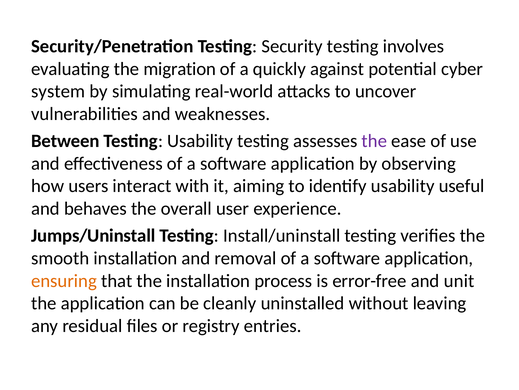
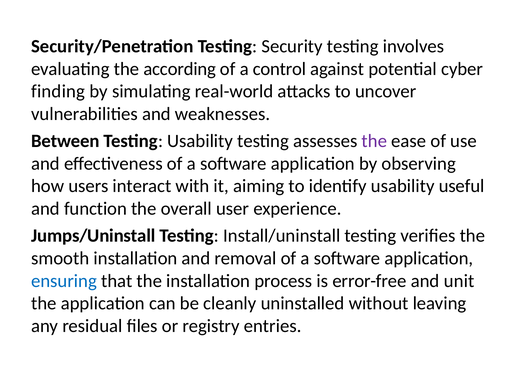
migration: migration -> according (180, 69)
quickly: quickly -> control (279, 69)
system: system -> finding (58, 91)
behaves: behaves -> function (95, 208)
ensuring colour: orange -> blue (64, 280)
